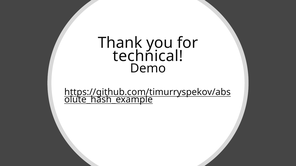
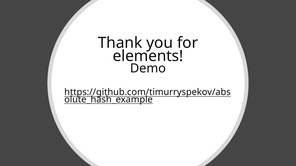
technical: technical -> elements (148, 56)
